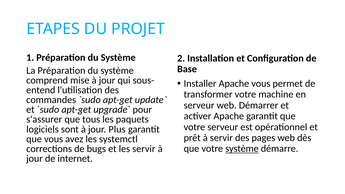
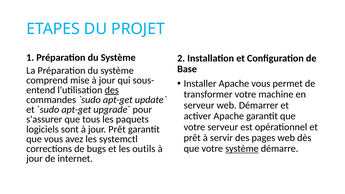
des underline: none -> present (112, 90)
jour Plus: Plus -> Prêt (117, 129)
les servir: servir -> outils (144, 149)
